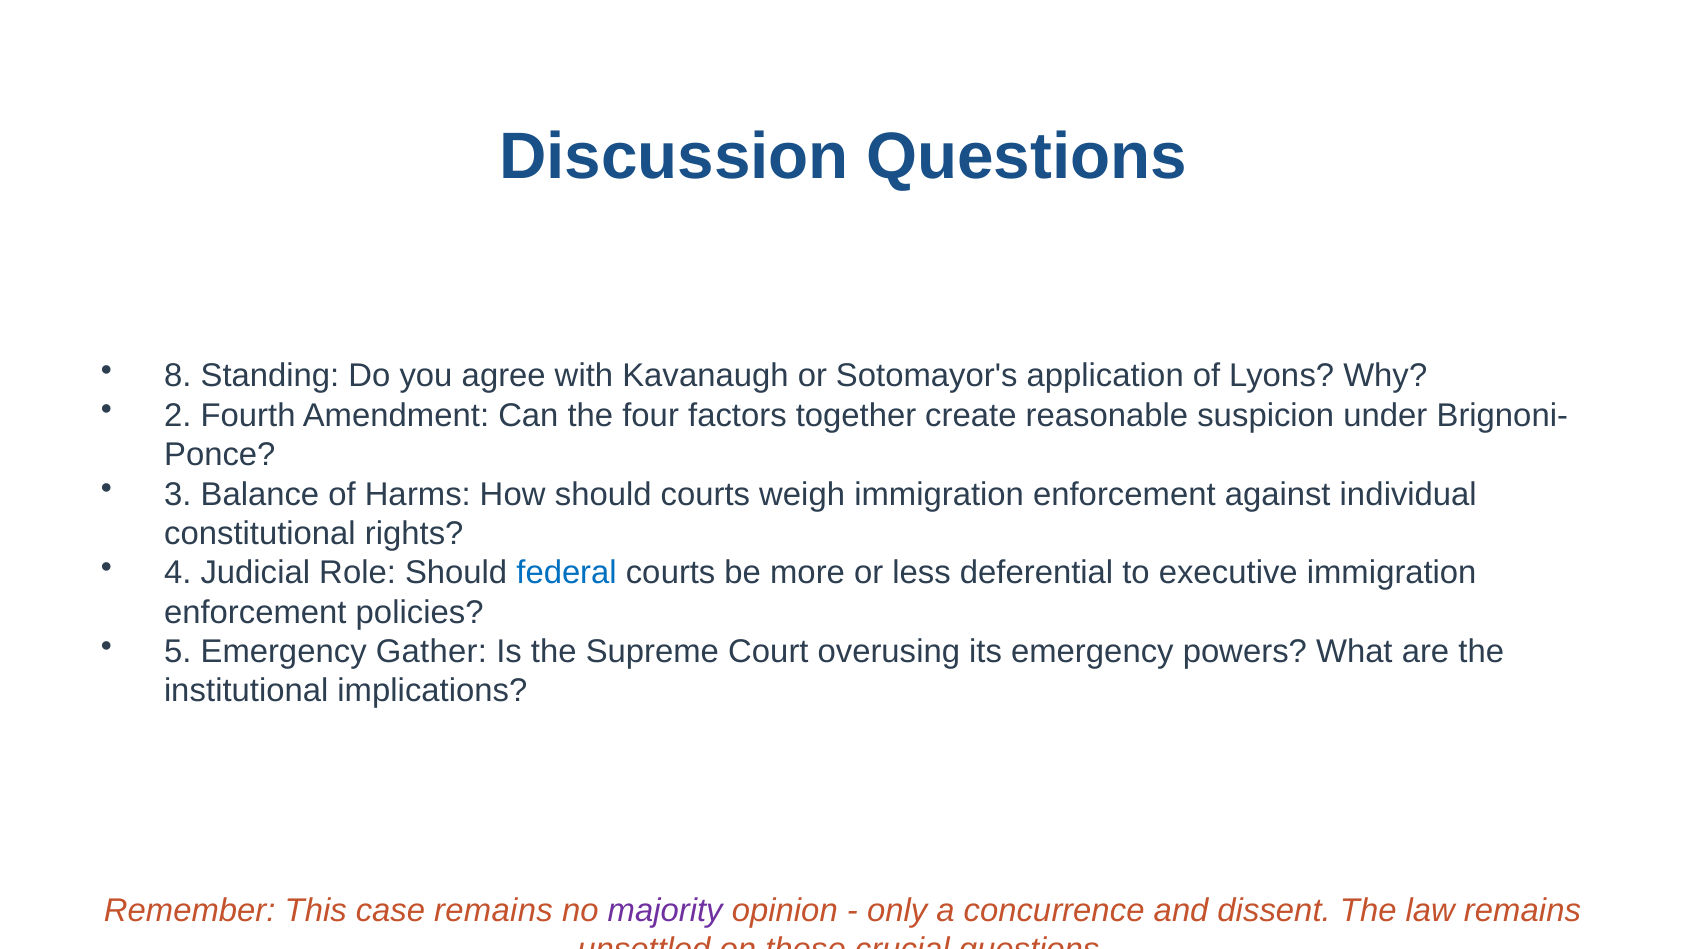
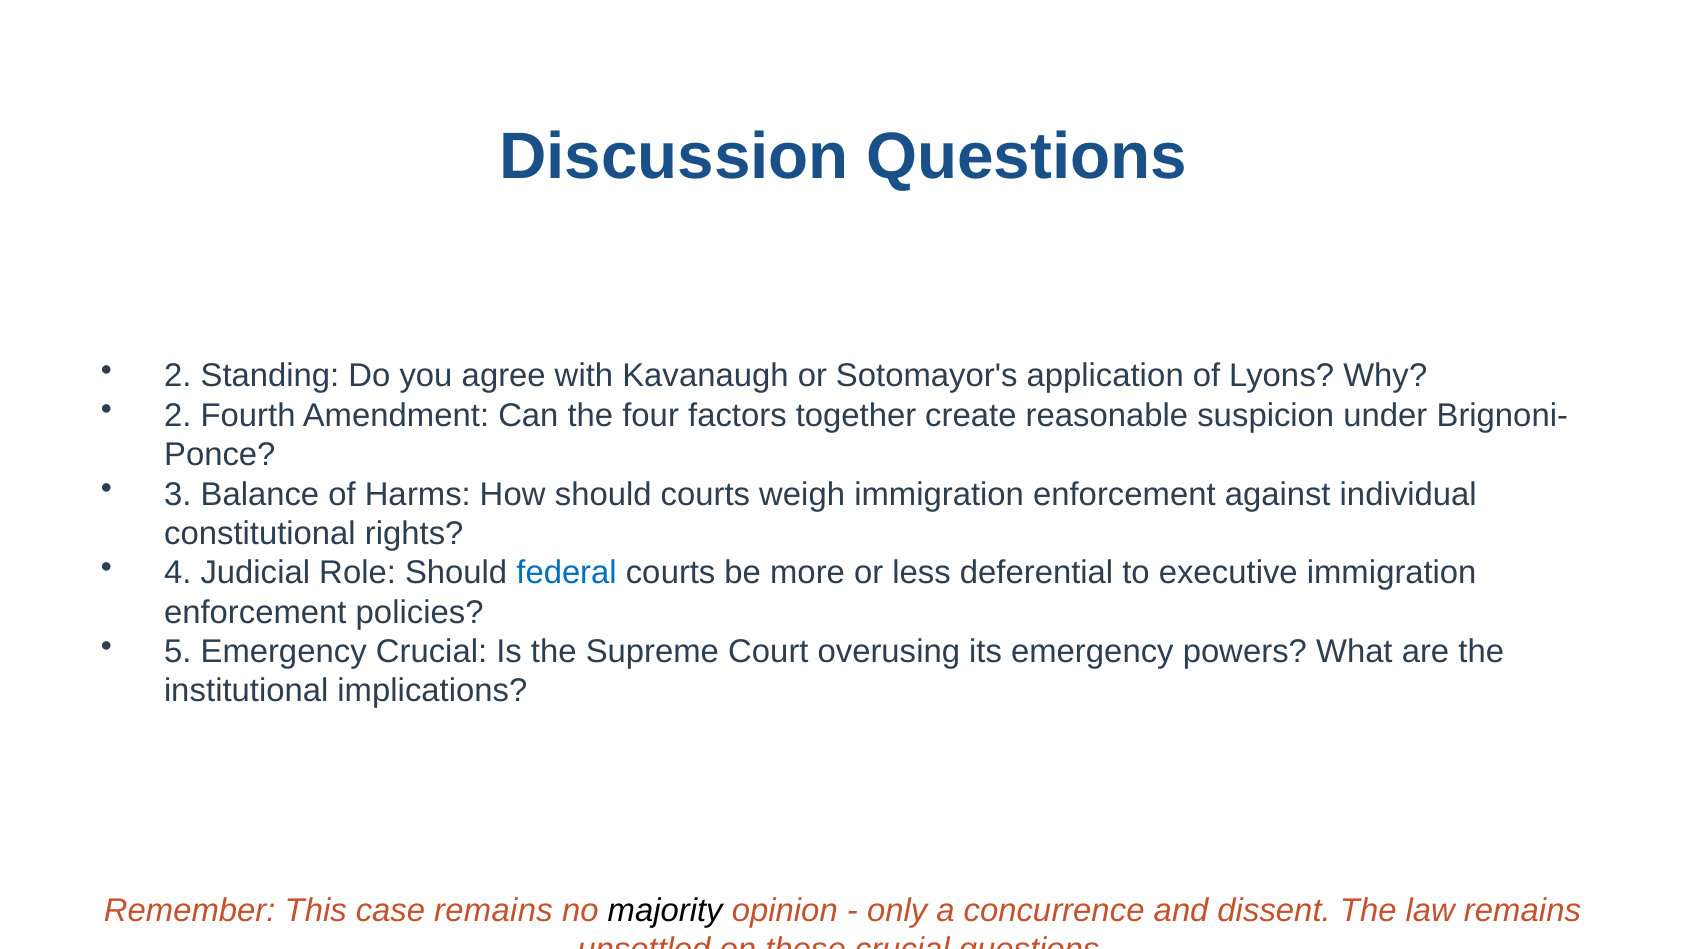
8: 8 -> 2 (178, 376)
Emergency Gather: Gather -> Crucial (432, 652)
majority colour: purple -> black (665, 910)
